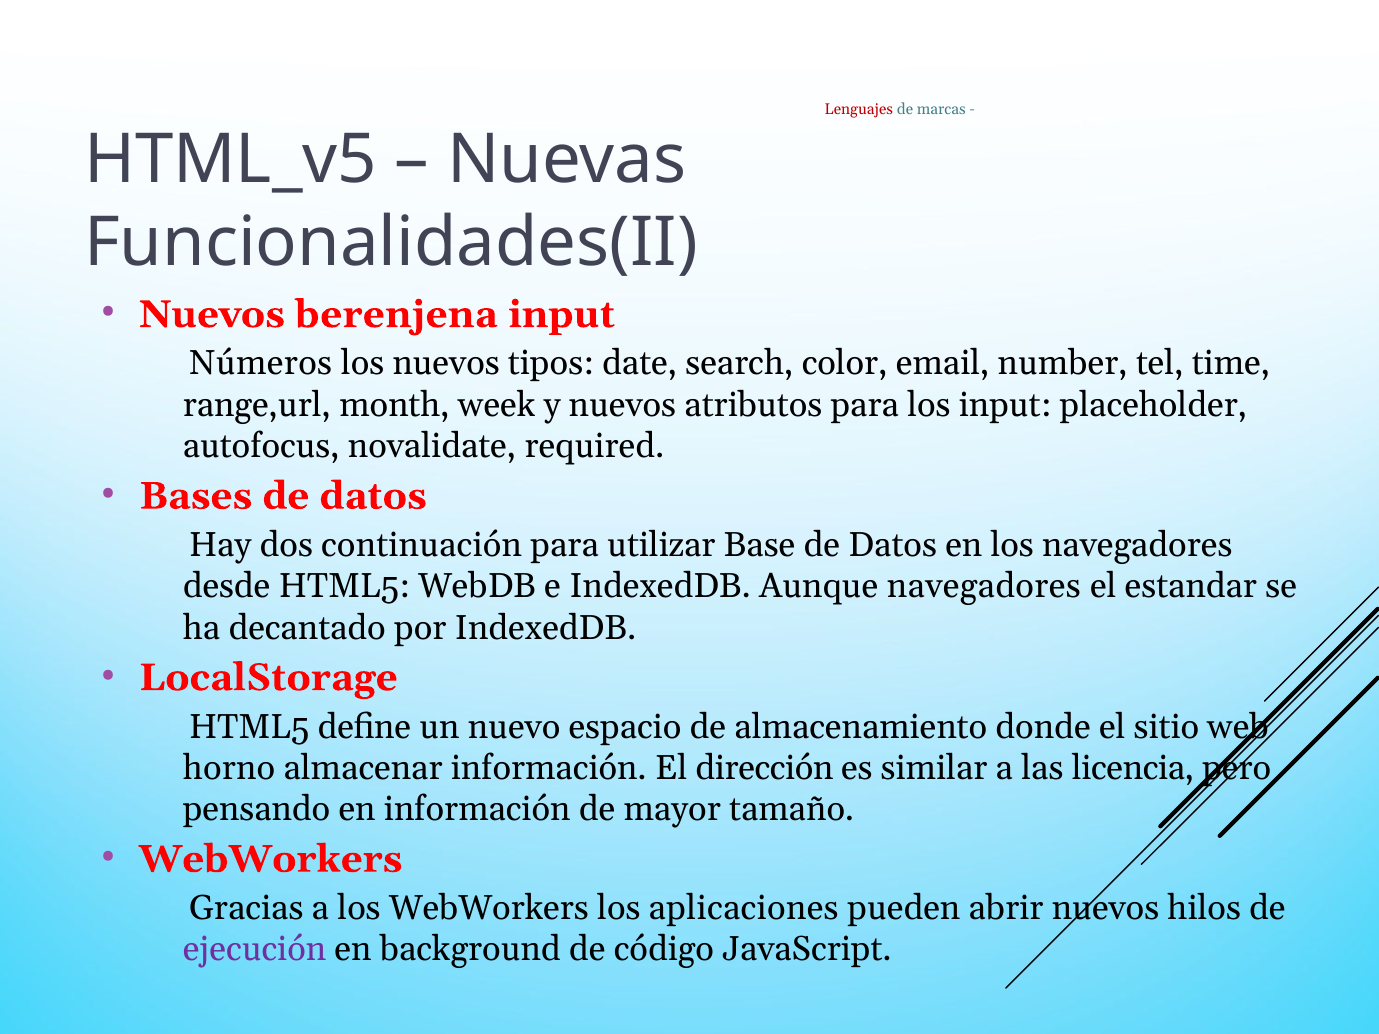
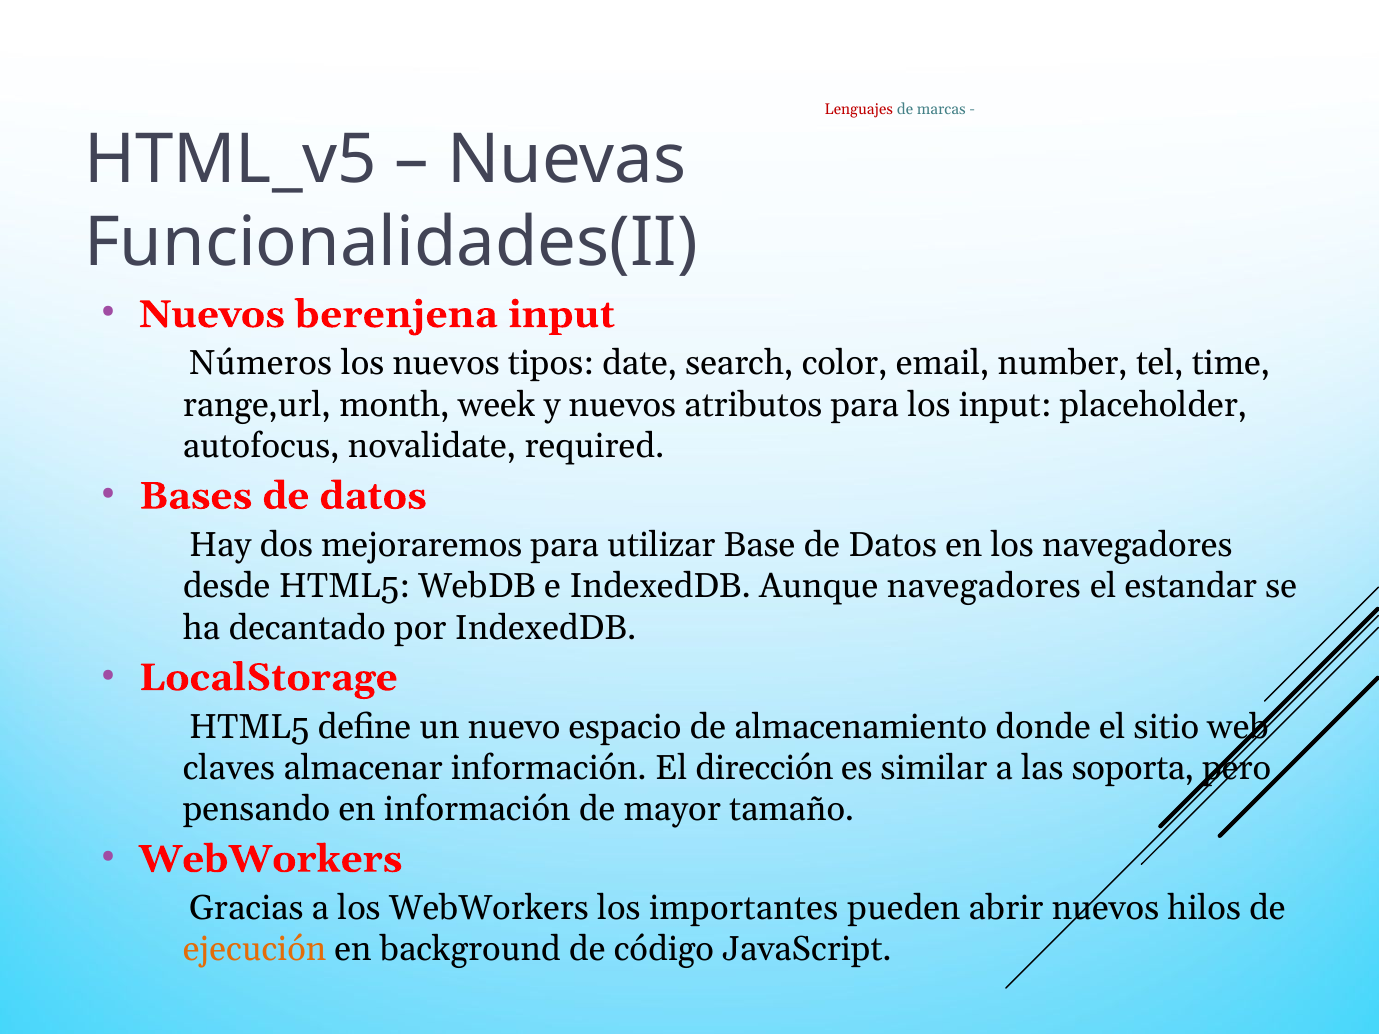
continuación: continuación -> mejoraremos (422, 545)
horno: horno -> claves (229, 768)
licencia: licencia -> soporta (1133, 768)
aplicaciones: aplicaciones -> importantes (744, 908)
ejecución colour: purple -> orange (255, 950)
